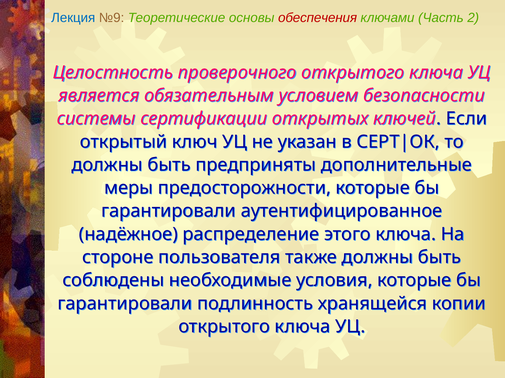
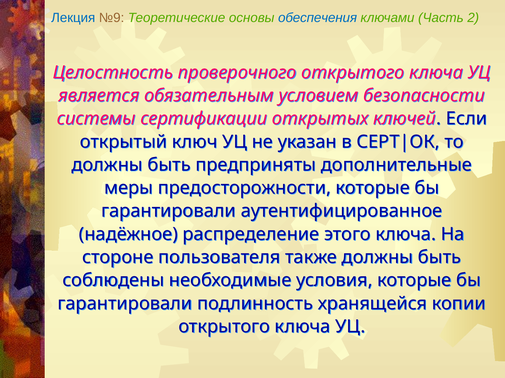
обеспечения colour: red -> blue (318, 18)
